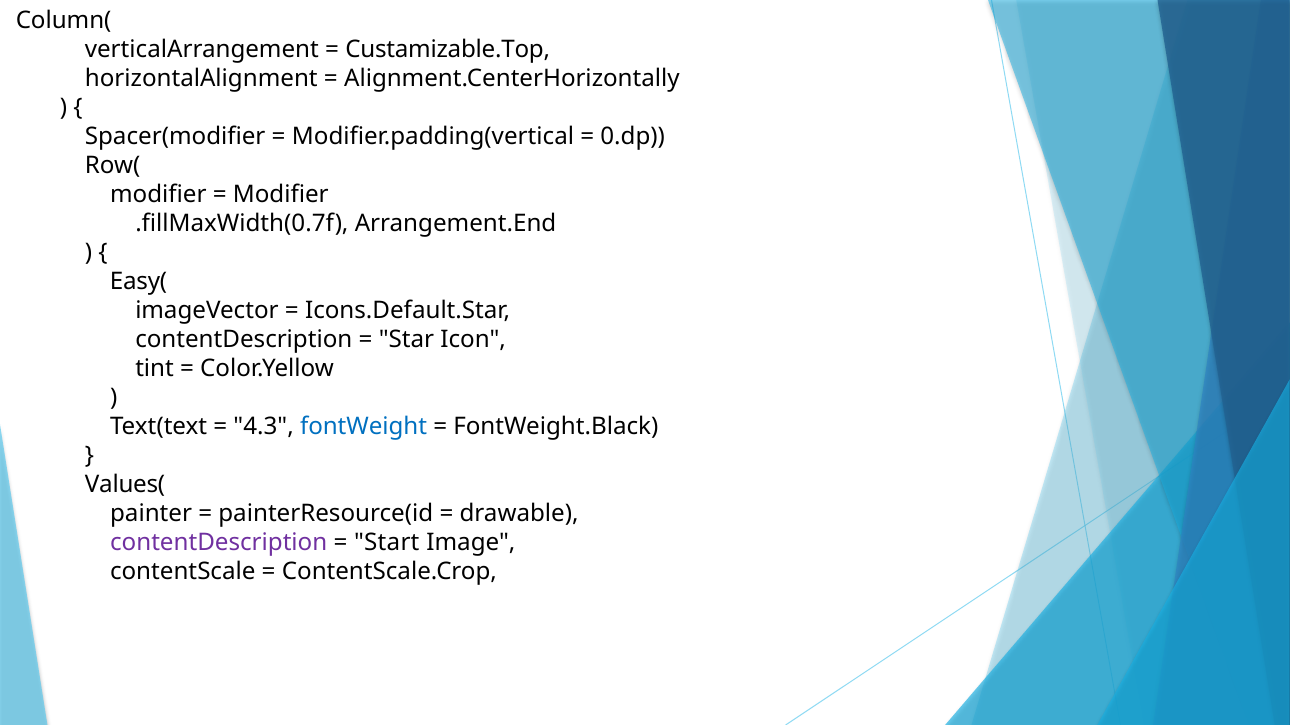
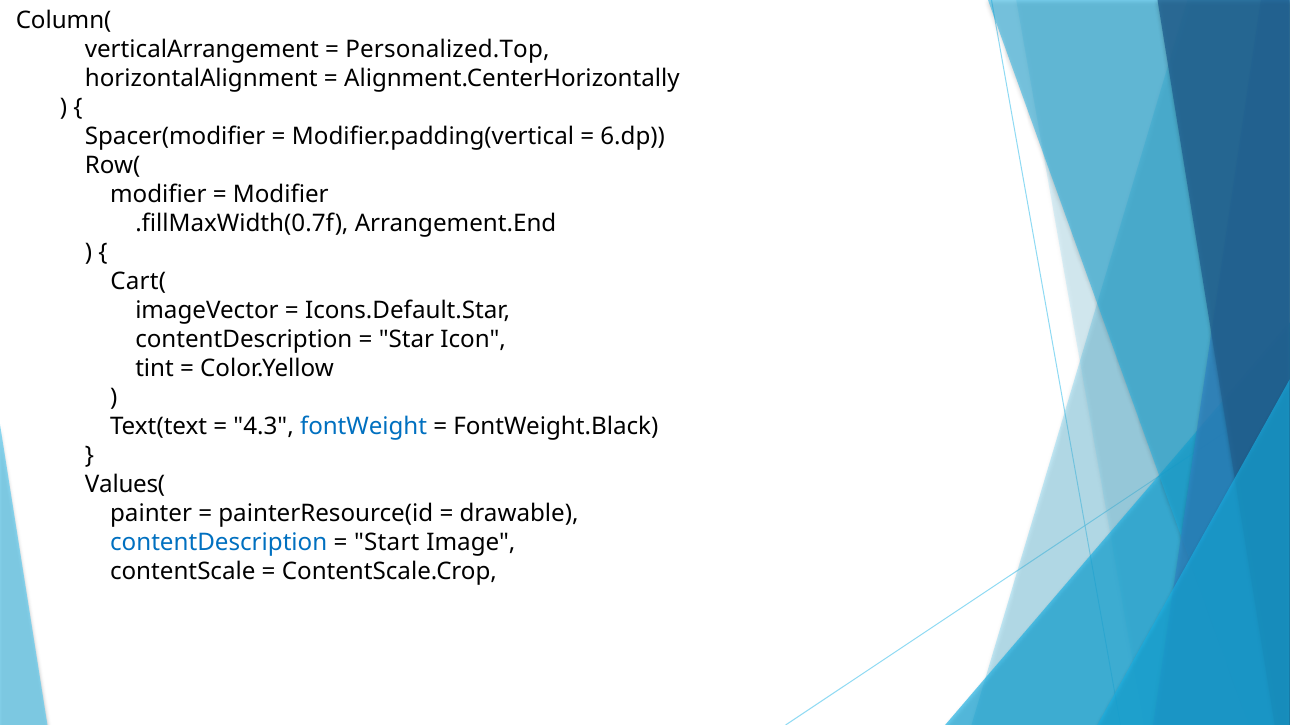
Custamizable.Top: Custamizable.Top -> Personalized.Top (447, 50)
0.dp: 0.dp -> 6.dp (633, 137)
Easy(: Easy( -> Cart( (138, 282)
contentDescription colour: purple -> blue (219, 543)
